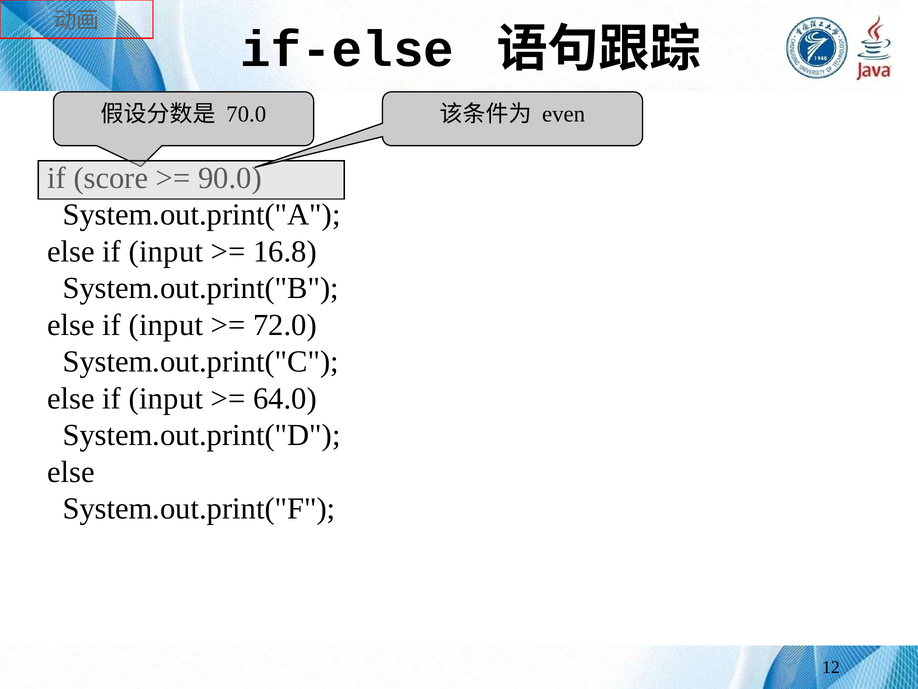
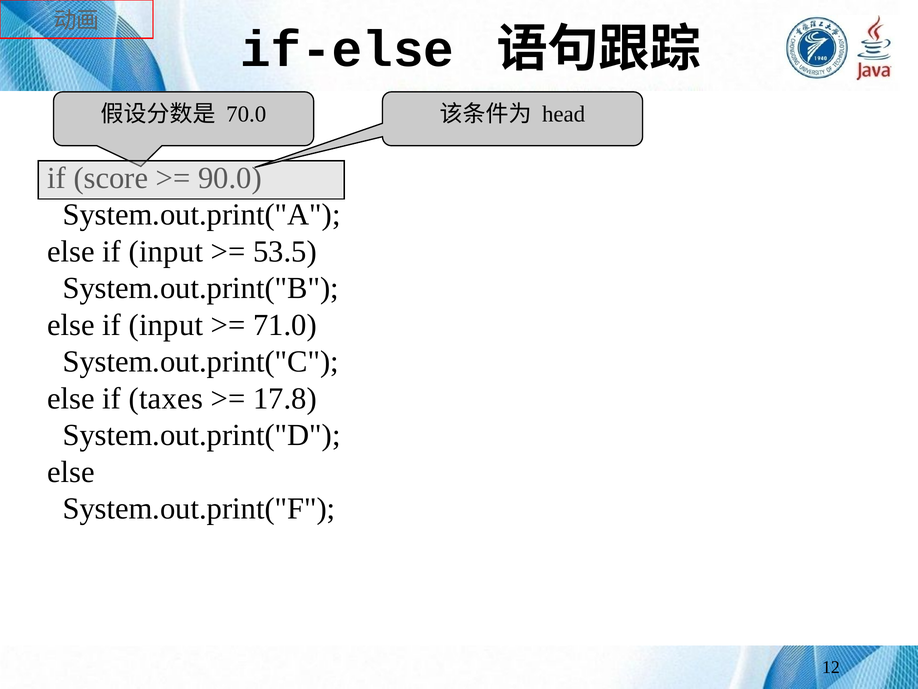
even: even -> head (564, 114)
16.8: 16.8 -> 53.5 (285, 251)
72.0: 72.0 -> 71.0 (285, 325)
input: input -> taxes (166, 398)
64.0: 64.0 -> 17.8 (285, 398)
